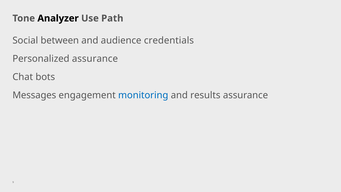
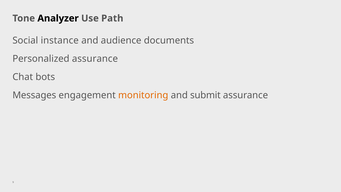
between: between -> instance (60, 41)
credentials: credentials -> documents (169, 41)
monitoring colour: blue -> orange (143, 95)
results: results -> submit (205, 95)
